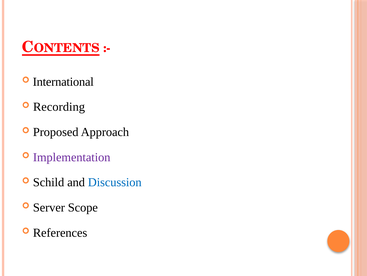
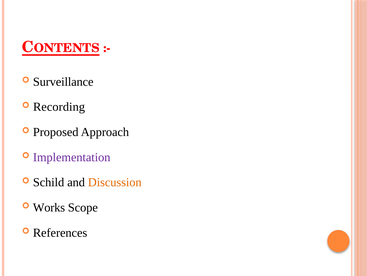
International: International -> Surveillance (63, 82)
Discussion colour: blue -> orange (115, 182)
Server: Server -> Works (49, 207)
